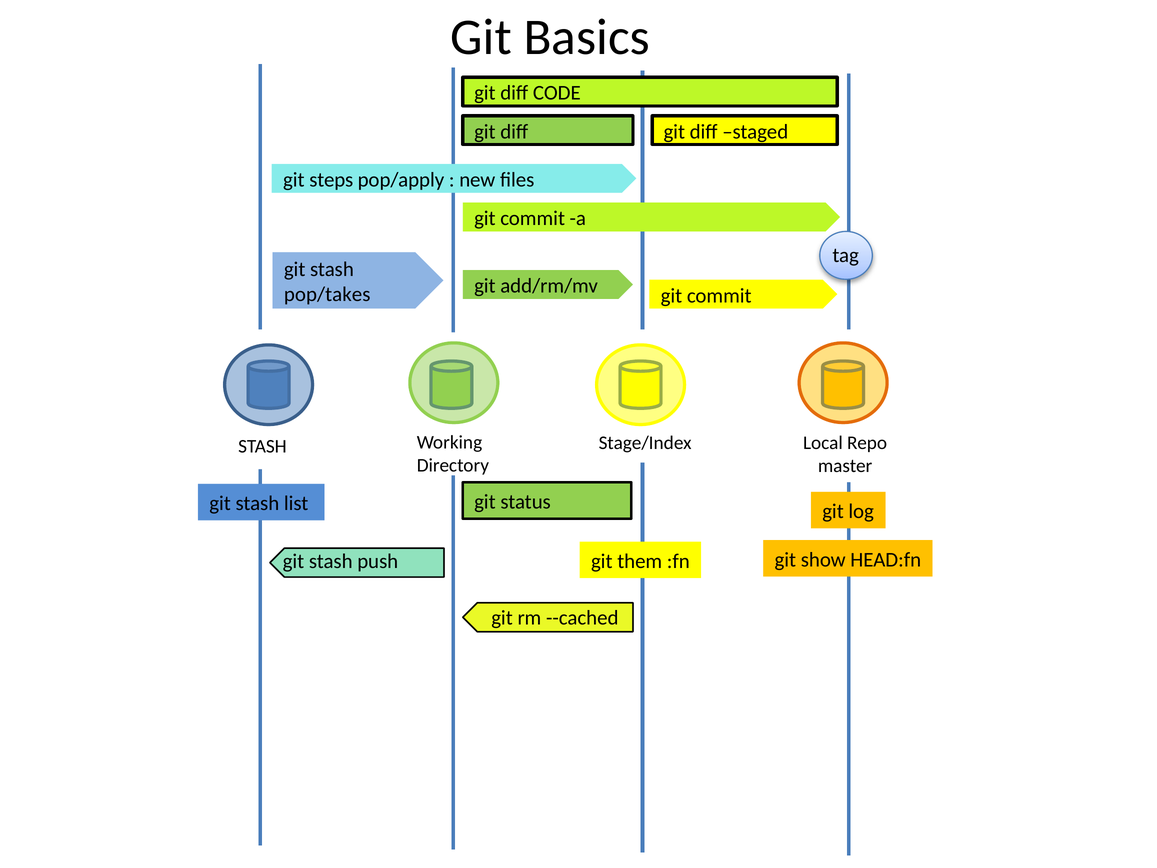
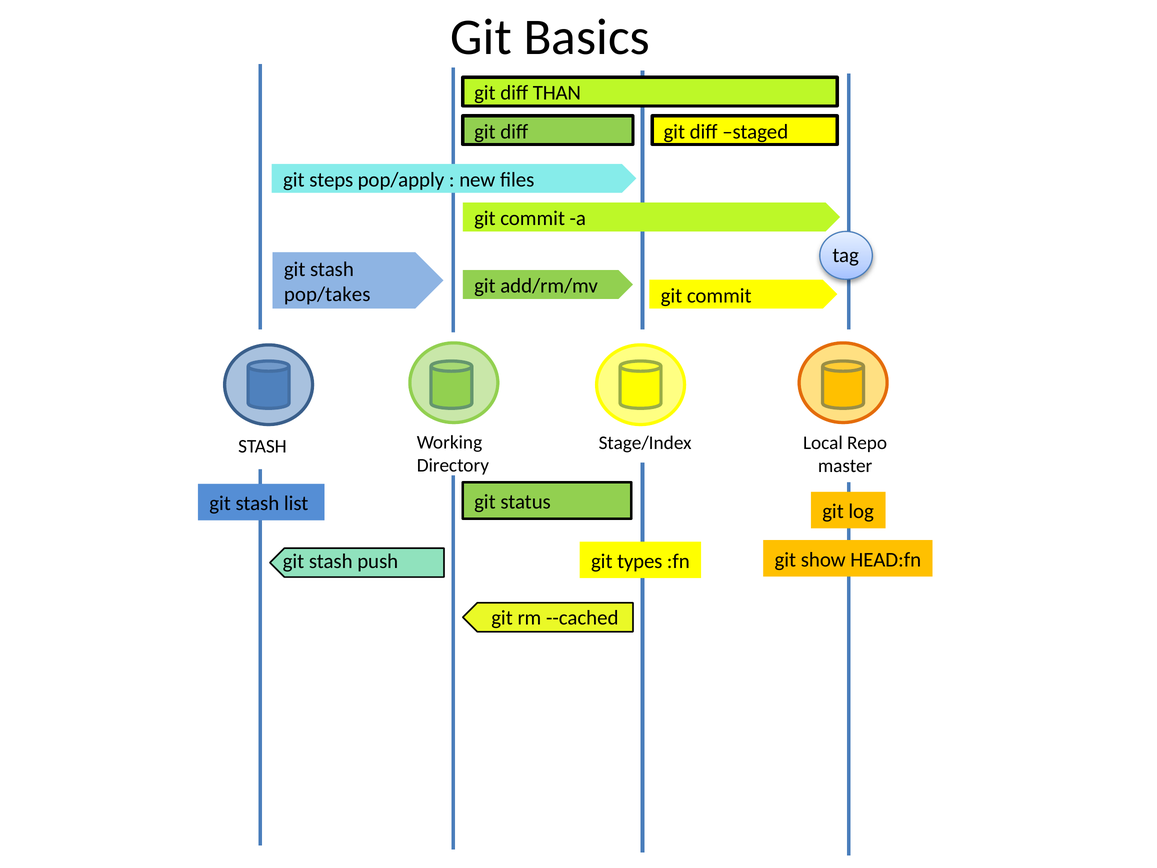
CODE: CODE -> THAN (557, 93)
them: them -> types (640, 561)
